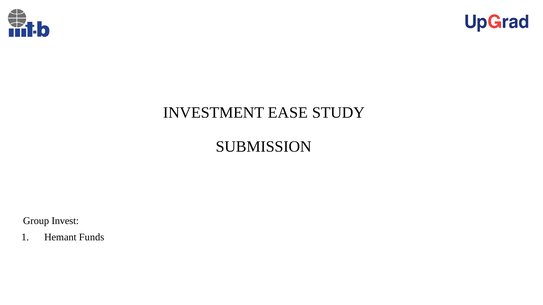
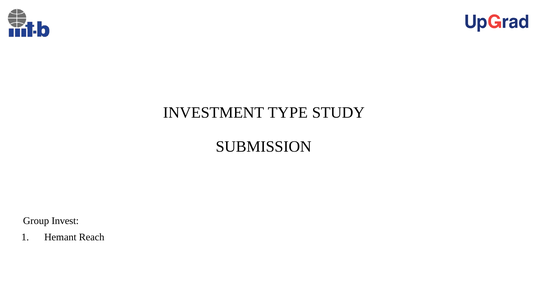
EASE: EASE -> TYPE (288, 113)
Funds: Funds -> Reach (92, 238)
